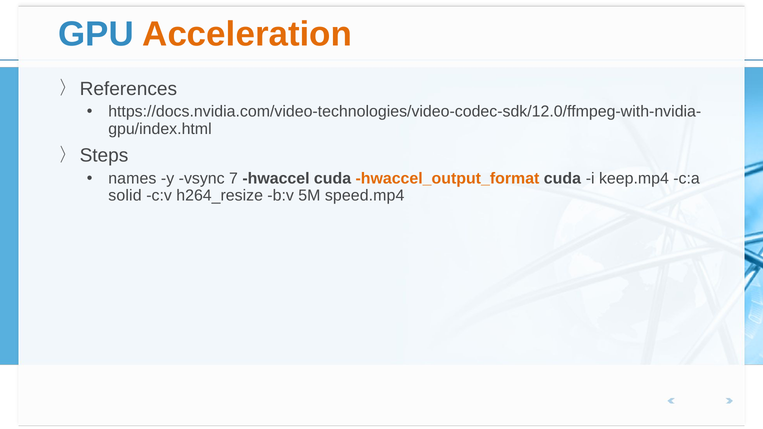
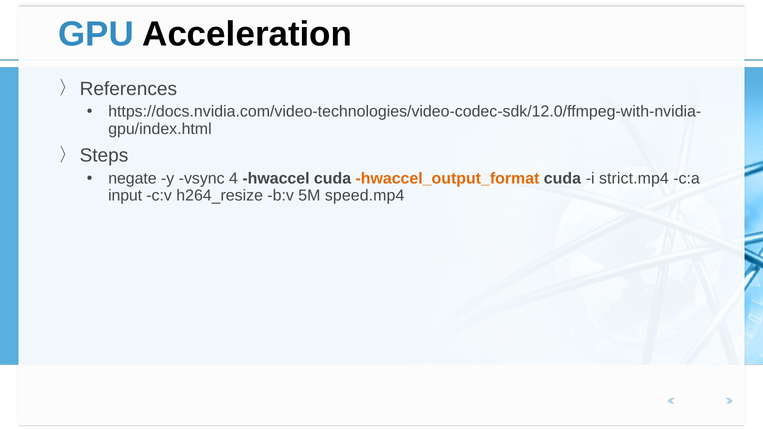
Acceleration colour: orange -> black (247, 34)
names: names -> negate (132, 179)
7: 7 -> 4 (233, 179)
keep.mp4: keep.mp4 -> strict.mp4 (634, 179)
solid: solid -> input (125, 196)
